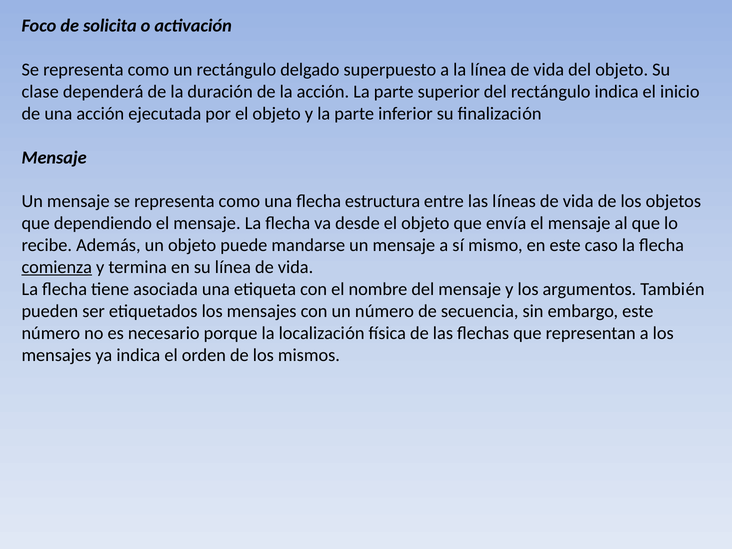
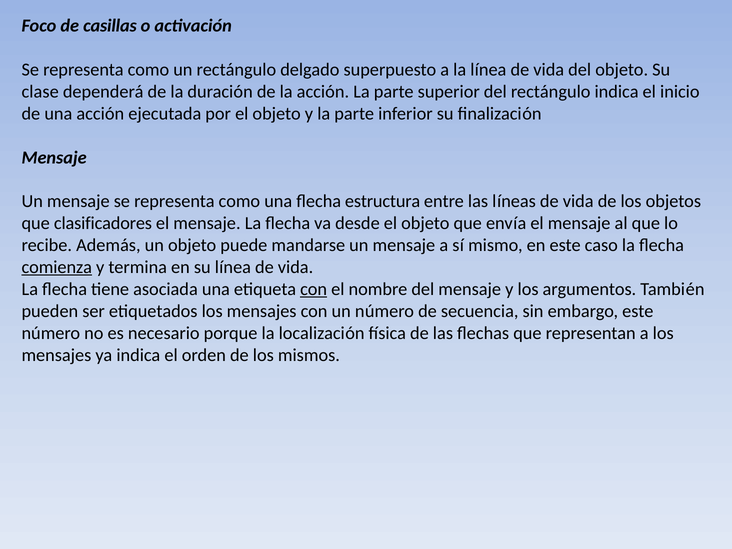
solicita: solicita -> casillas (110, 26)
dependiendo: dependiendo -> clasificadores (103, 223)
con underline: none -> present (314, 289)
